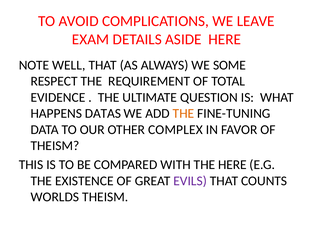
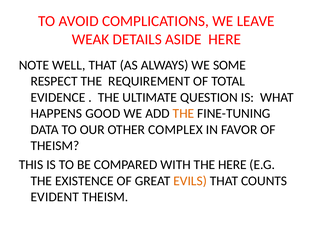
EXAM: EXAM -> WEAK (91, 39)
DATAS: DATAS -> GOOD (103, 114)
EVILS colour: purple -> orange (190, 181)
WORLDS: WORLDS -> EVIDENT (55, 198)
